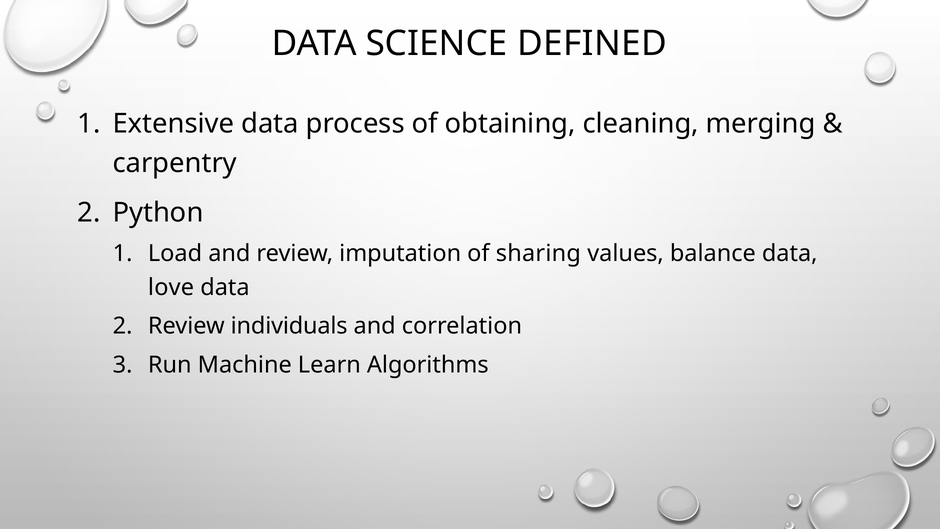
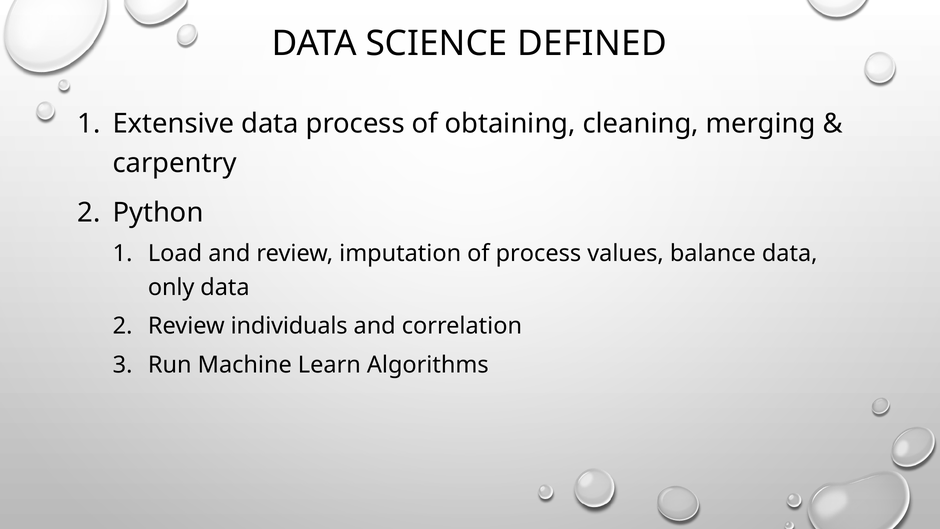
of sharing: sharing -> process (538, 253)
love: love -> only (171, 287)
